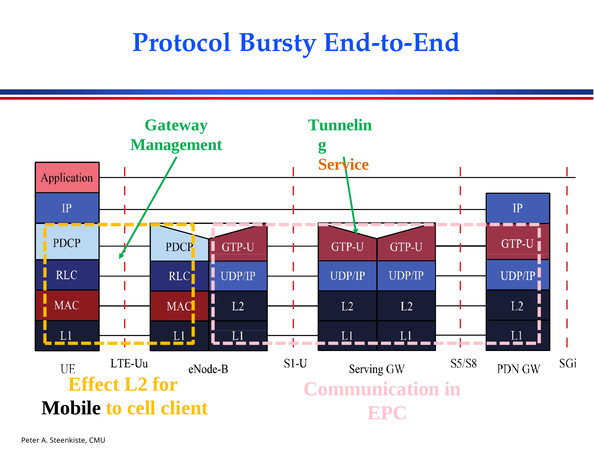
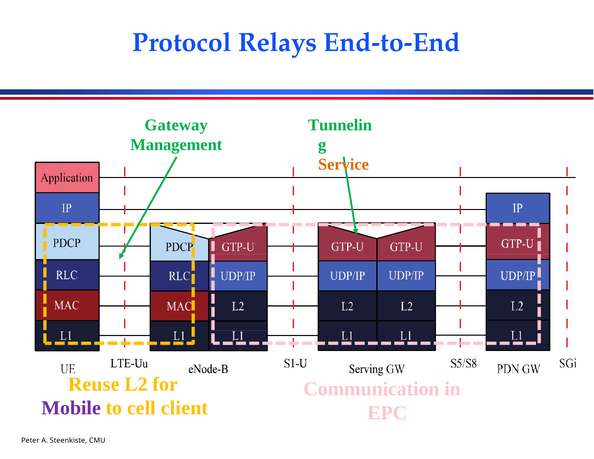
Bursty: Bursty -> Relays (278, 42)
Effect: Effect -> Reuse (94, 384)
Mobile colour: black -> purple (71, 408)
